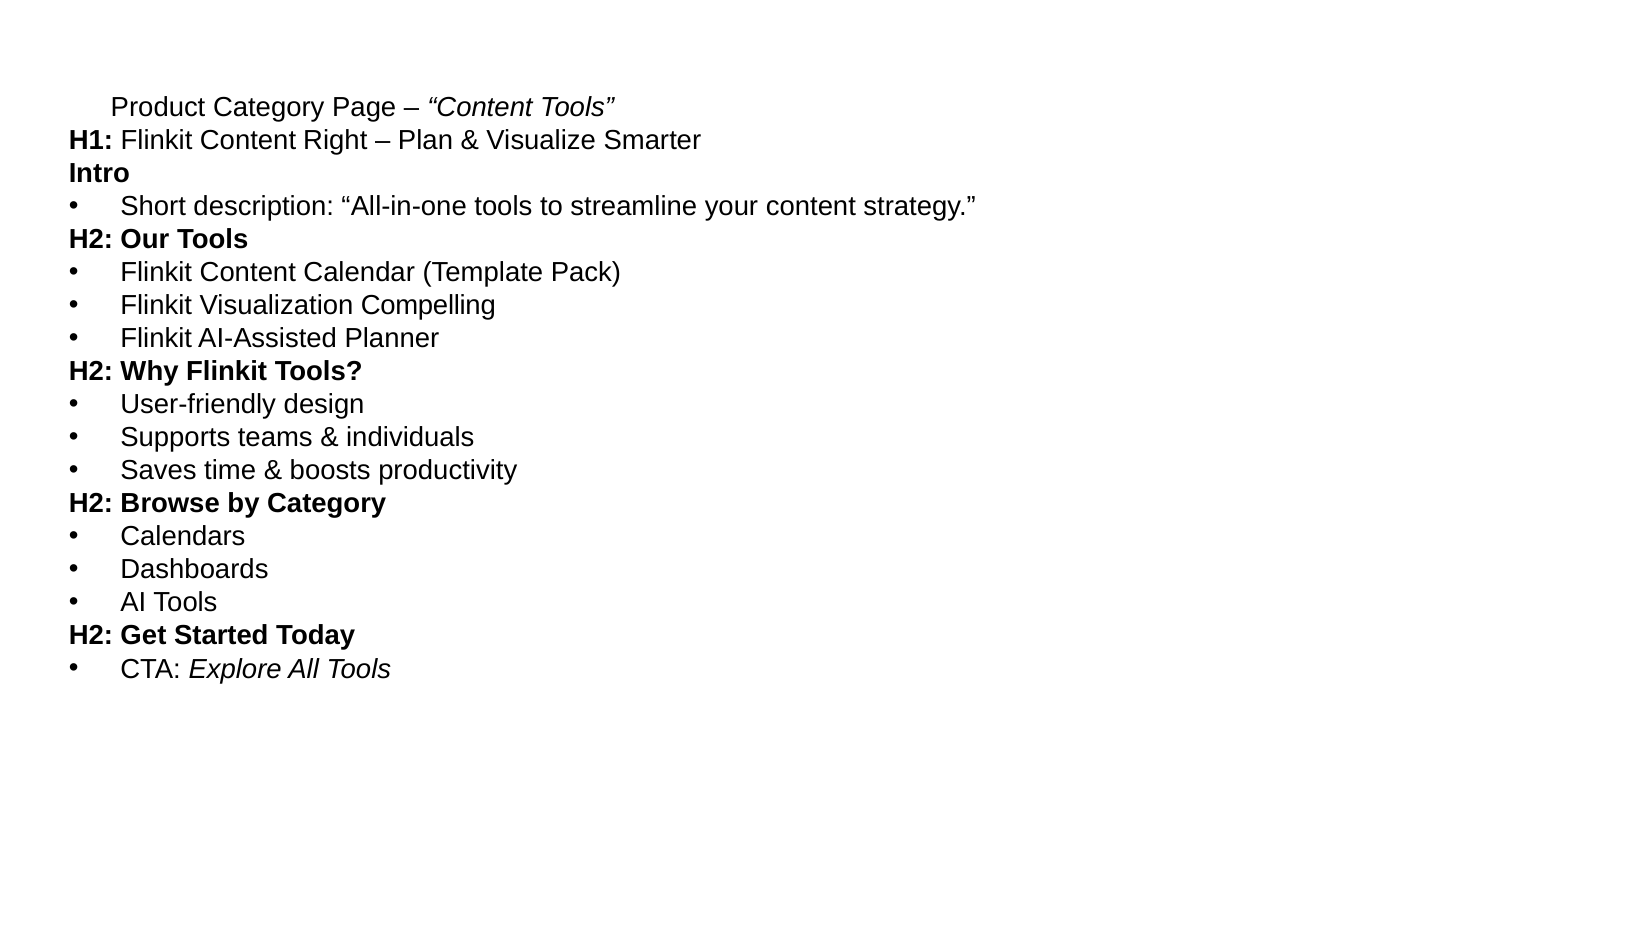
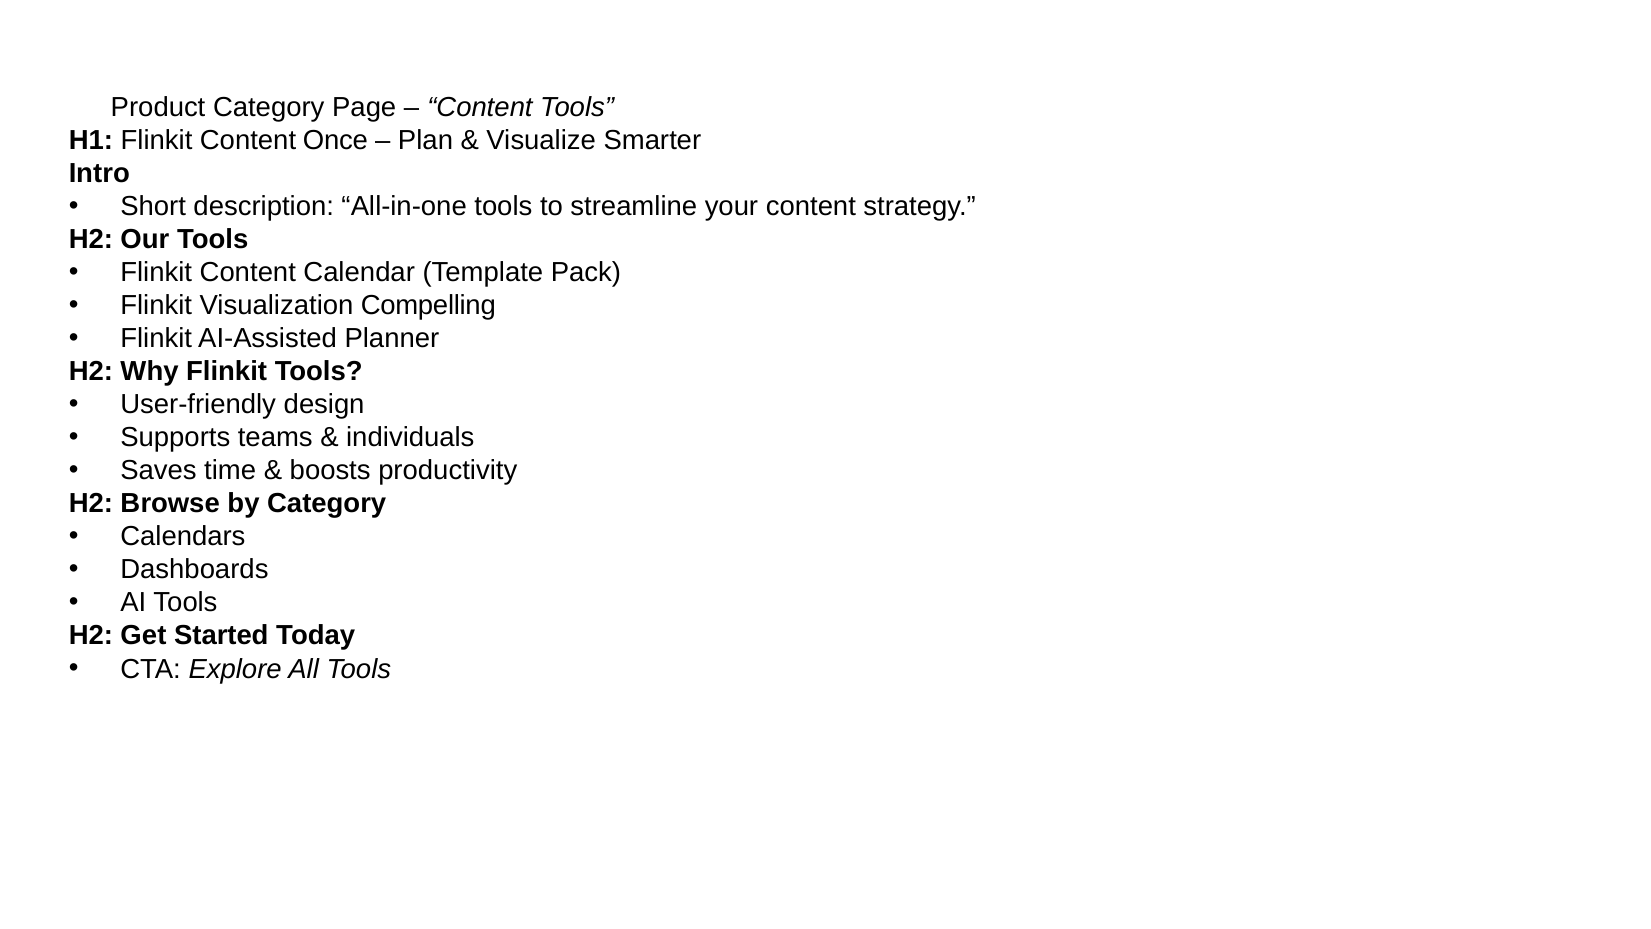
Right: Right -> Once (335, 140)
